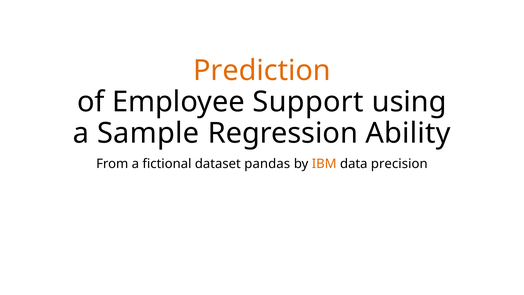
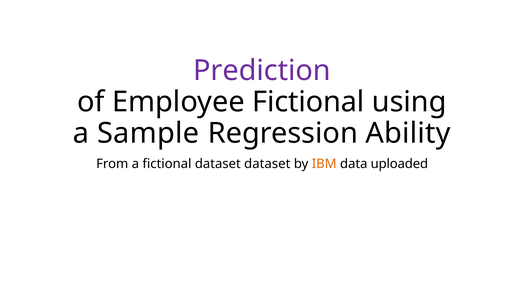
Prediction colour: orange -> purple (262, 71)
Employee Support: Support -> Fictional (308, 102)
dataset pandas: pandas -> dataset (267, 164)
precision: precision -> uploaded (399, 164)
